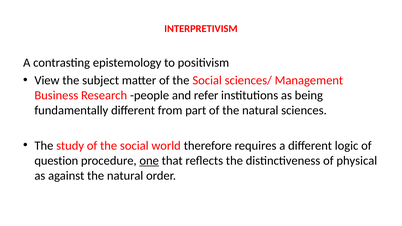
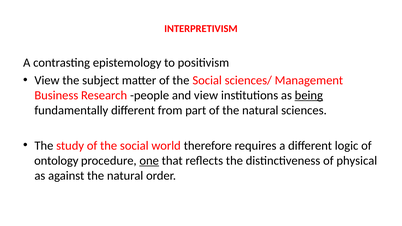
and refer: refer -> view (206, 95)
being underline: none -> present (309, 95)
question: question -> ontology (56, 161)
